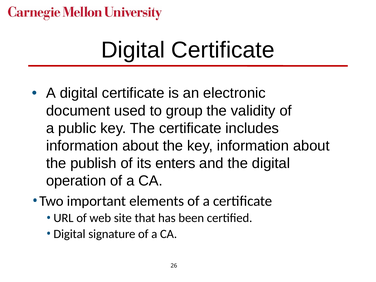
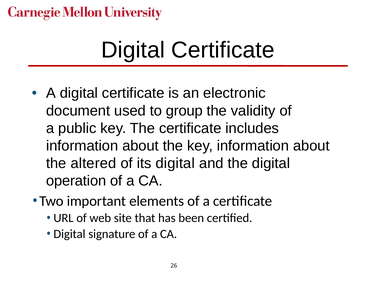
publish: publish -> altered (93, 163)
its enters: enters -> digital (175, 163)
